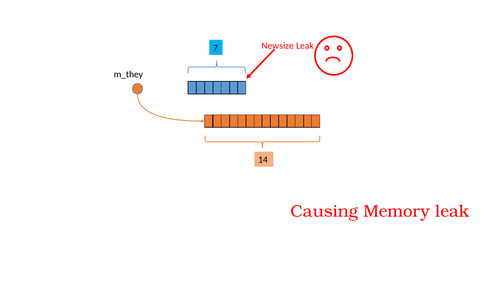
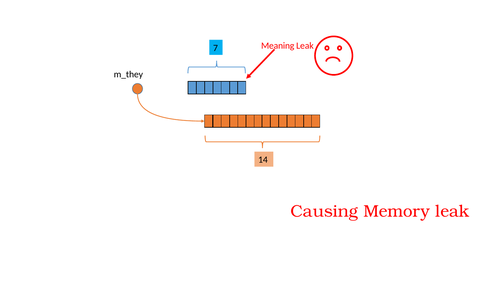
Newsize: Newsize -> Meaning (278, 46)
